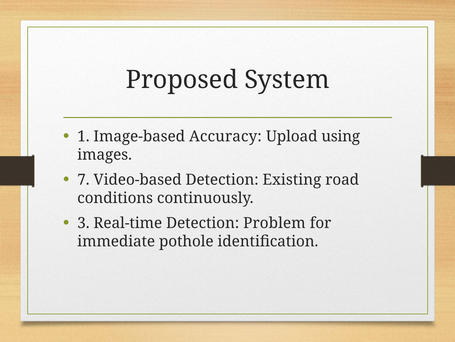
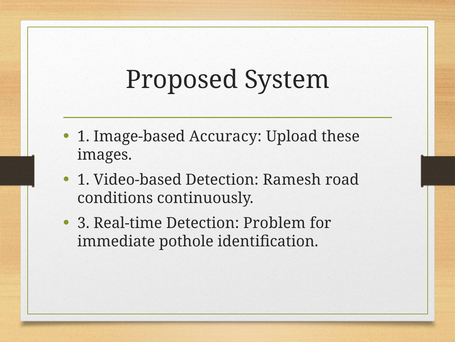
using: using -> these (341, 136)
7: 7 -> 1 (83, 180)
Existing: Existing -> Ramesh (292, 180)
